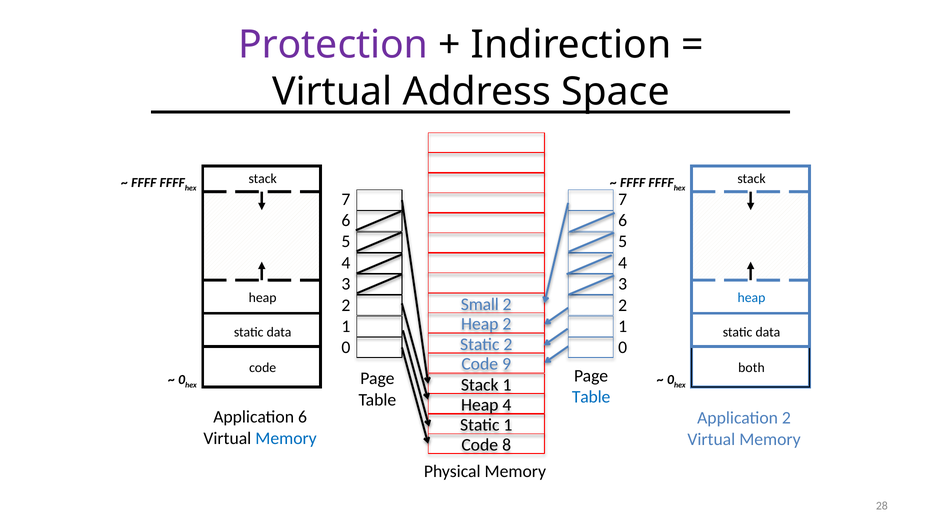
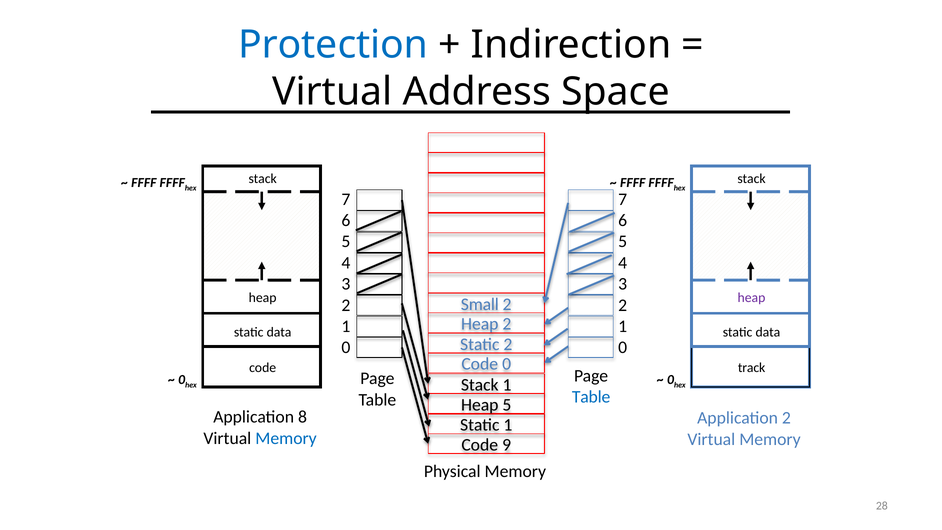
Protection colour: purple -> blue (333, 45)
heap colour: blue -> purple (751, 298)
Code 9: 9 -> 0 (507, 364)
both: both -> track (752, 367)
Heap 4: 4 -> 5 (507, 405)
Application 6: 6 -> 8 (303, 417)
8: 8 -> 9 (507, 445)
